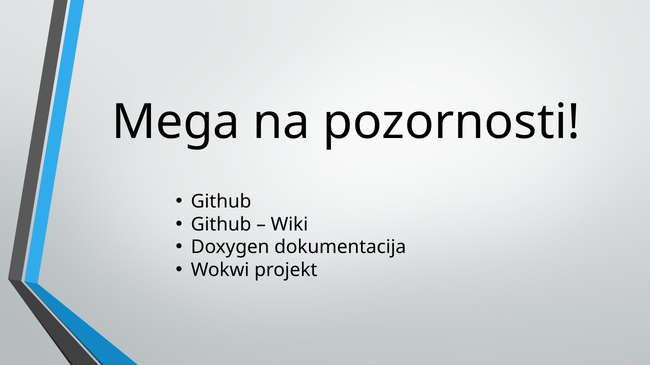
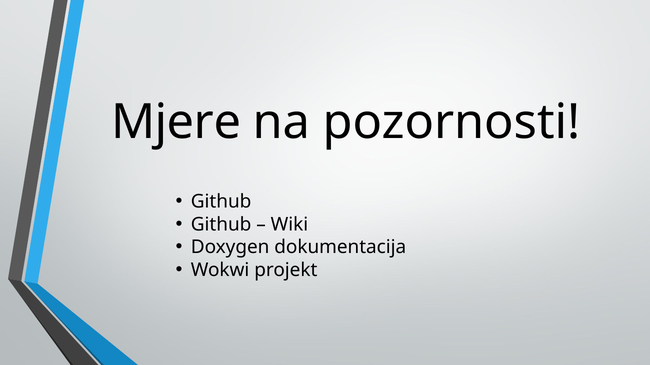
Mega: Mega -> Mjere (176, 122)
